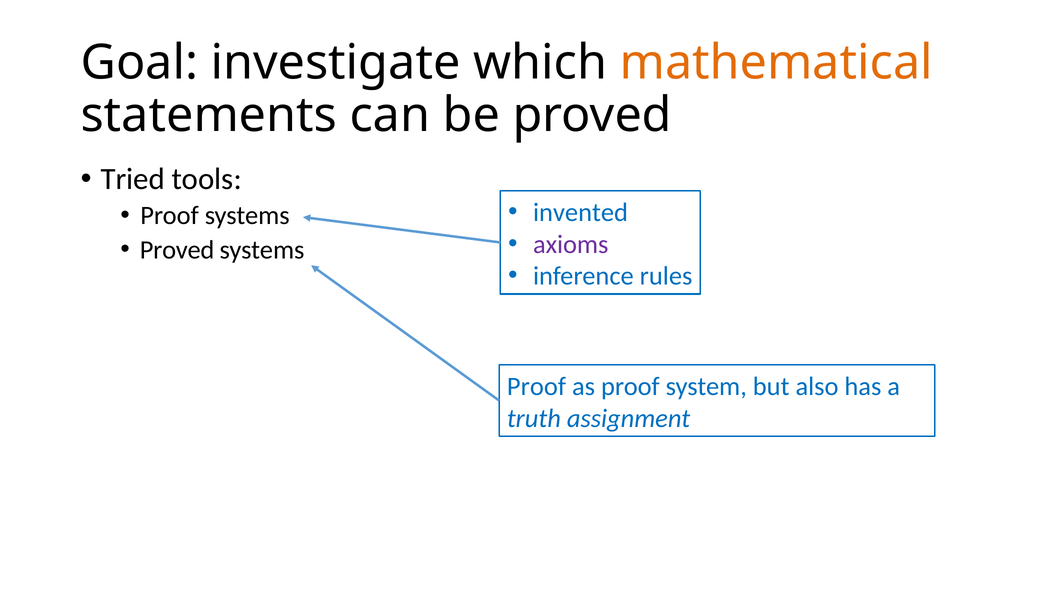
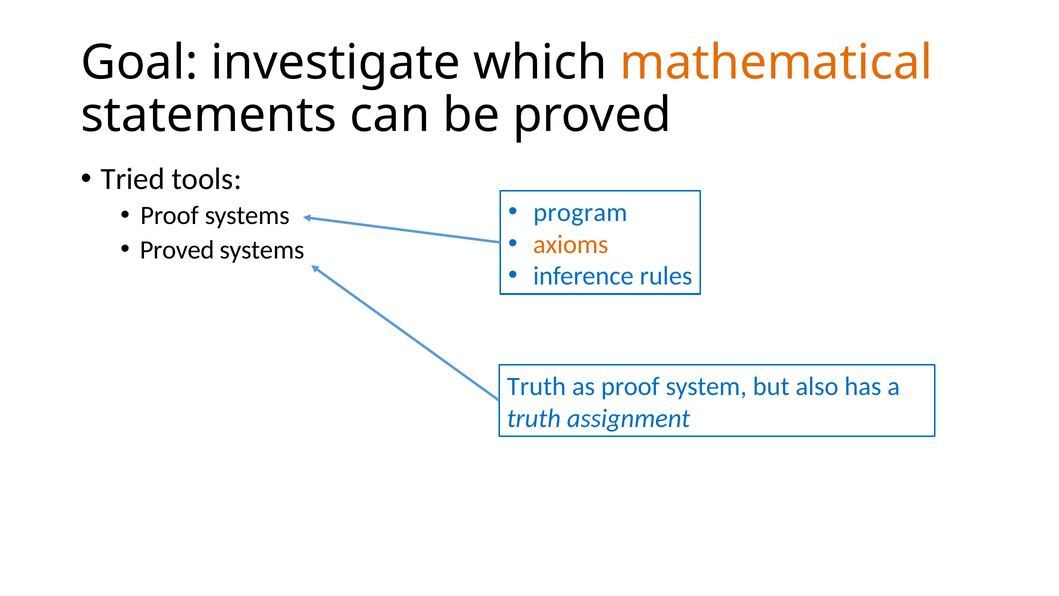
invented: invented -> program (580, 212)
axioms colour: purple -> orange (571, 244)
Proof: Proof -> Truth (536, 386)
